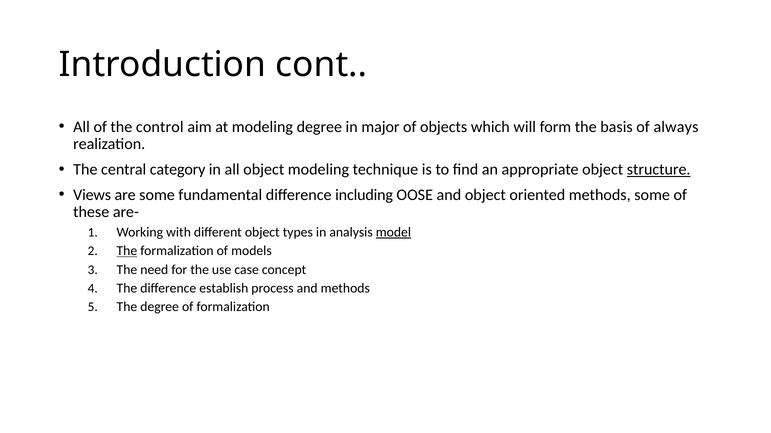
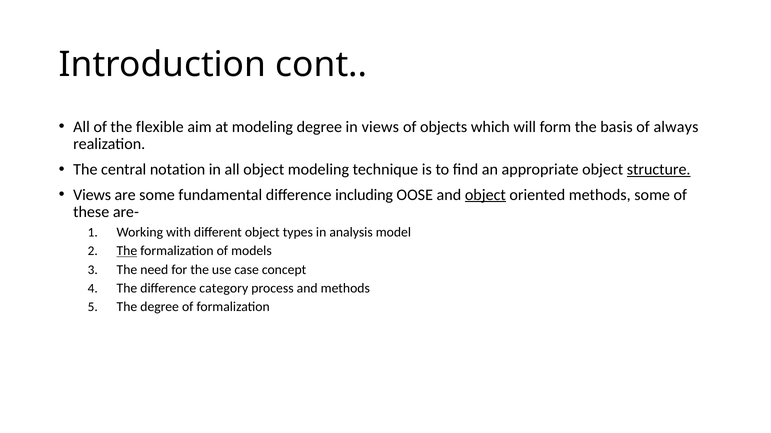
control: control -> flexible (160, 127)
in major: major -> views (380, 127)
category: category -> notation (178, 170)
object underline: none -> present (485, 195)
model underline: present -> none (393, 232)
establish: establish -> category (224, 289)
